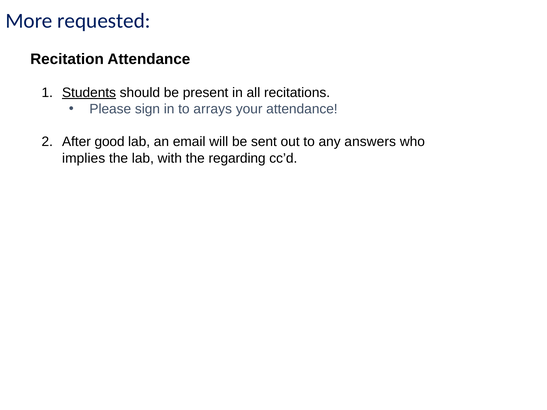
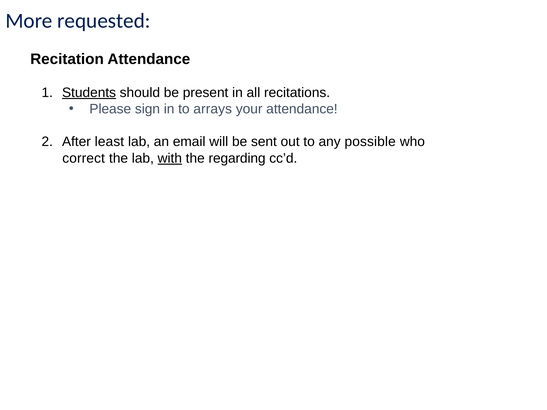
good: good -> least (109, 142)
answers: answers -> possible (370, 142)
implies: implies -> correct (84, 158)
with underline: none -> present (170, 158)
